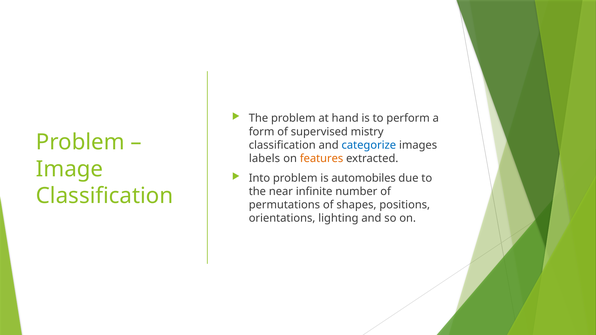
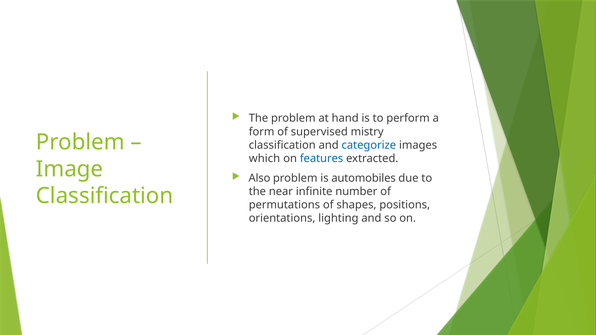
labels: labels -> which (265, 159)
features colour: orange -> blue (322, 159)
Into: Into -> Also (259, 178)
